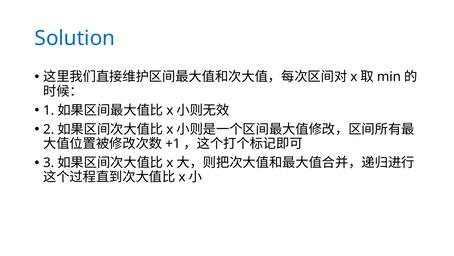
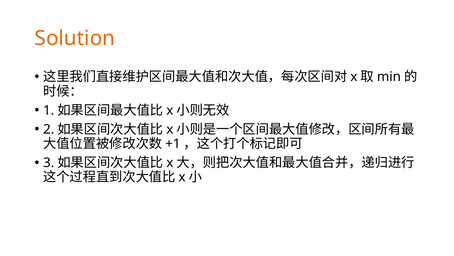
Solution colour: blue -> orange (75, 38)
